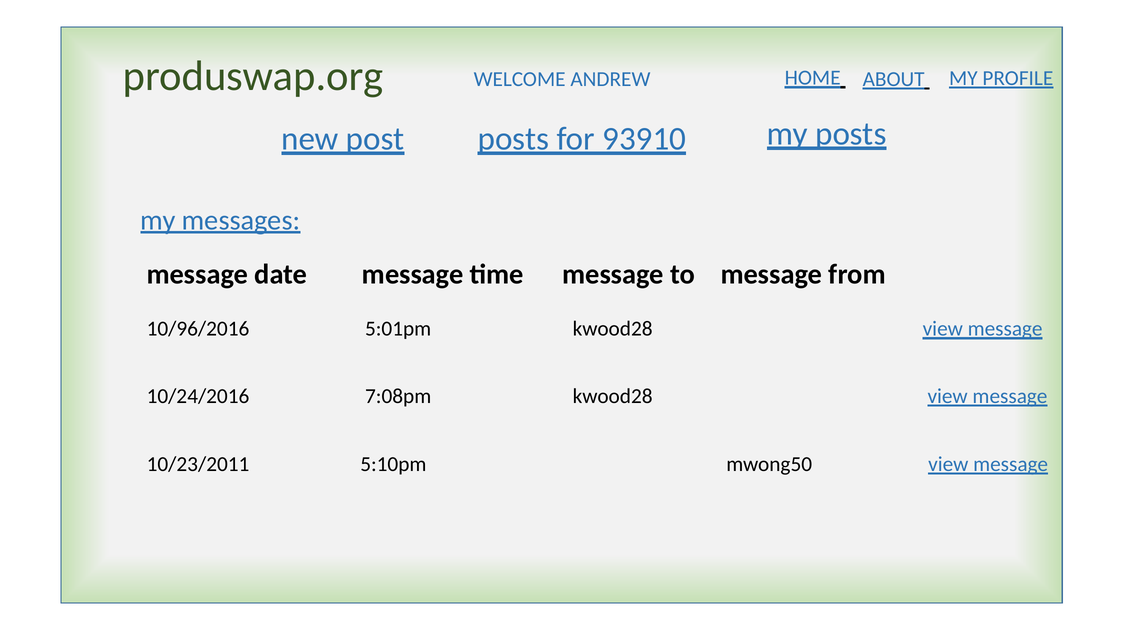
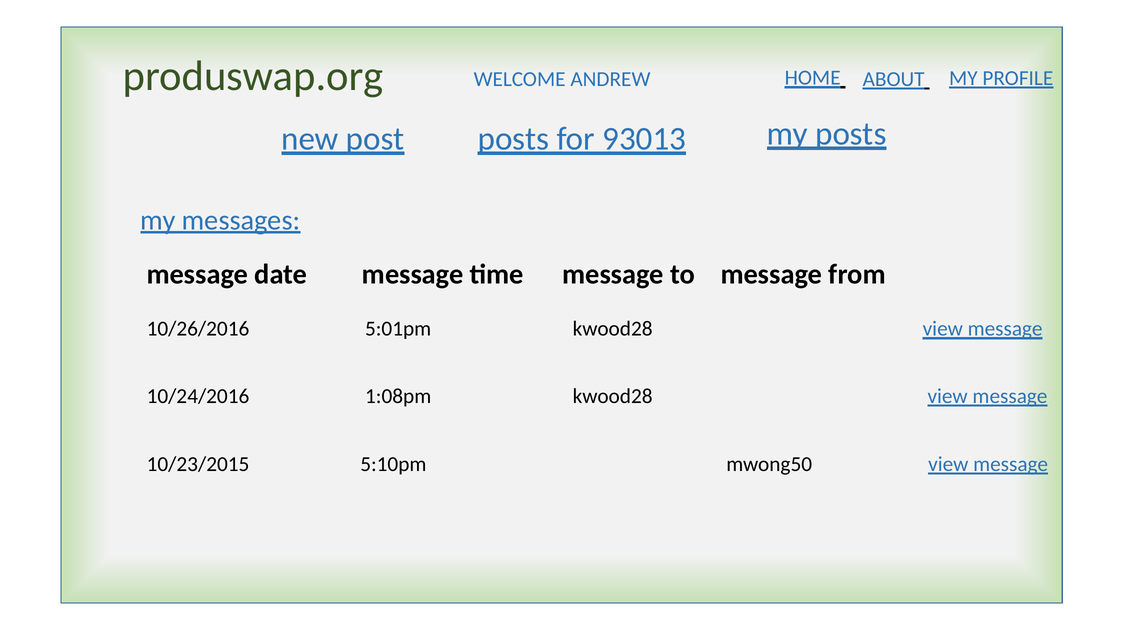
93910: 93910 -> 93013 (644, 139)
10/96/2016: 10/96/2016 -> 10/26/2016 (198, 329)
7:08pm: 7:08pm -> 1:08pm (398, 396)
10/23/2011: 10/23/2011 -> 10/23/2015 (198, 464)
